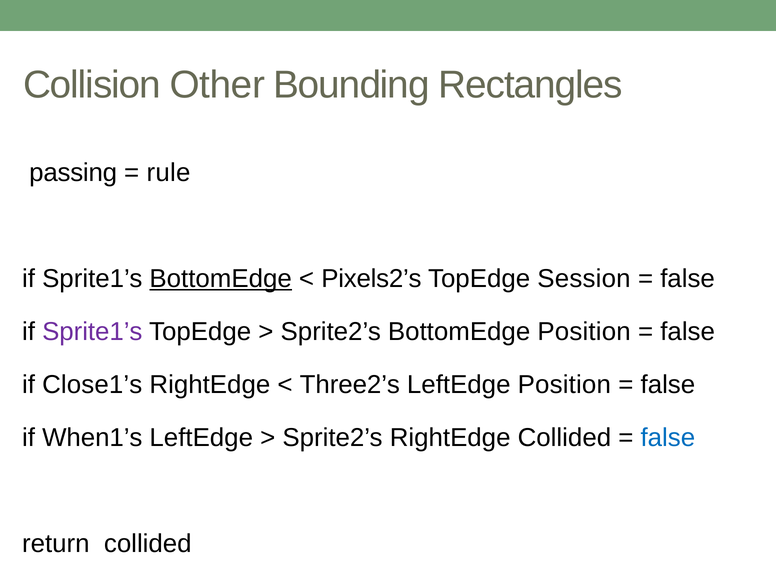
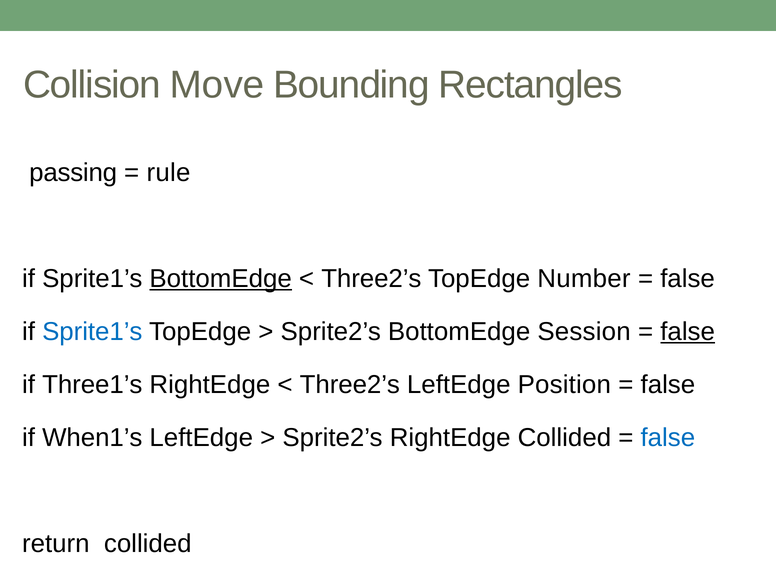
Other: Other -> Move (217, 85)
Pixels2’s: Pixels2’s -> Three2’s (371, 279)
Session: Session -> Number (584, 279)
Sprite1’s colour: purple -> blue (92, 332)
BottomEdge Position: Position -> Session (584, 332)
false underline: none -> present (688, 332)
Close1’s: Close1’s -> Three1’s (92, 385)
